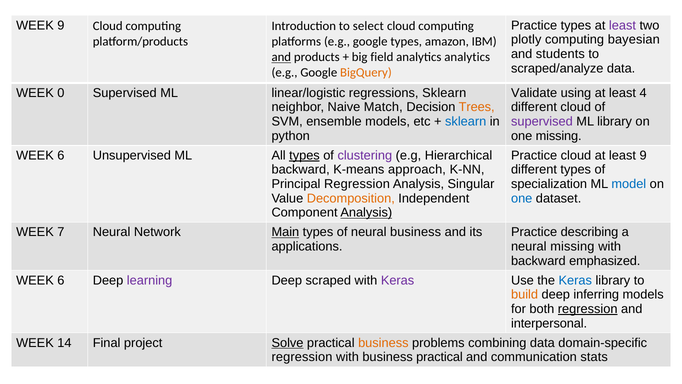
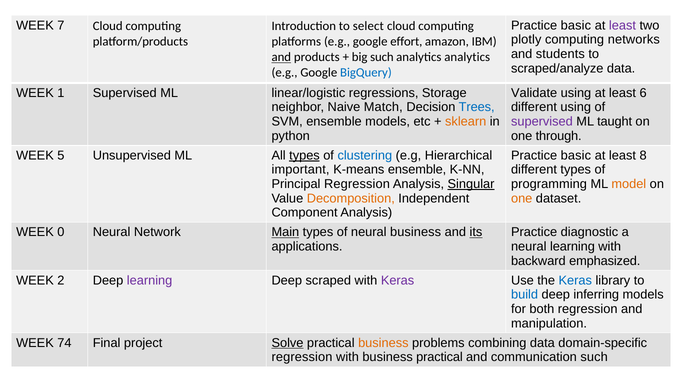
WEEK 9: 9 -> 7 (61, 25)
types: types -> basic (576, 25)
bayesian: bayesian -> networks (634, 40)
google types: types -> effort (406, 41)
big field: field -> such (382, 57)
BigQuery colour: orange -> blue (366, 73)
0: 0 -> 1 (61, 93)
regressions Sklearn: Sklearn -> Storage (444, 93)
4: 4 -> 6 (643, 93)
Trees colour: orange -> blue (477, 107)
different cloud: cloud -> using (576, 107)
sklearn colour: blue -> orange (466, 121)
ML library: library -> taught (615, 121)
one missing: missing -> through (559, 136)
6: 6 -> 5 (61, 155)
clustering colour: purple -> blue (365, 155)
cloud: cloud -> basic (576, 155)
least 9: 9 -> 8 (643, 155)
backward: backward -> important (301, 170)
K-means approach: approach -> ensemble (417, 170)
Singular underline: none -> present (471, 184)
specialization: specialization -> programming (549, 184)
model colour: blue -> orange (629, 184)
one colour: blue -> orange (522, 198)
Analysis underline: present -> none (366, 213)
7: 7 -> 0 (61, 232)
its underline: none -> present (476, 232)
describing: describing -> diagnostic (589, 232)
neural missing: missing -> learning (572, 246)
6: 6 -> 2 (61, 280)
build colour: orange -> blue (525, 294)
regression underline: present -> none (588, 309)
interpersonal: interpersonal -> manipulation (549, 323)
14: 14 -> 74 (64, 342)
communication stats: stats -> such (594, 357)
